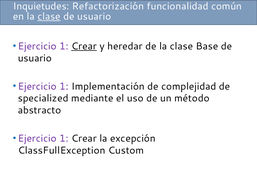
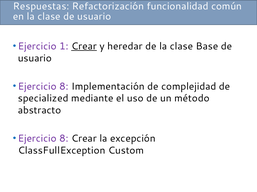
Inquietudes: Inquietudes -> Respuestas (41, 6)
clase underline: present -> none (49, 17)
1: 1 -> 8 (64, 87)
1: 1 -> 8 (64, 139)
